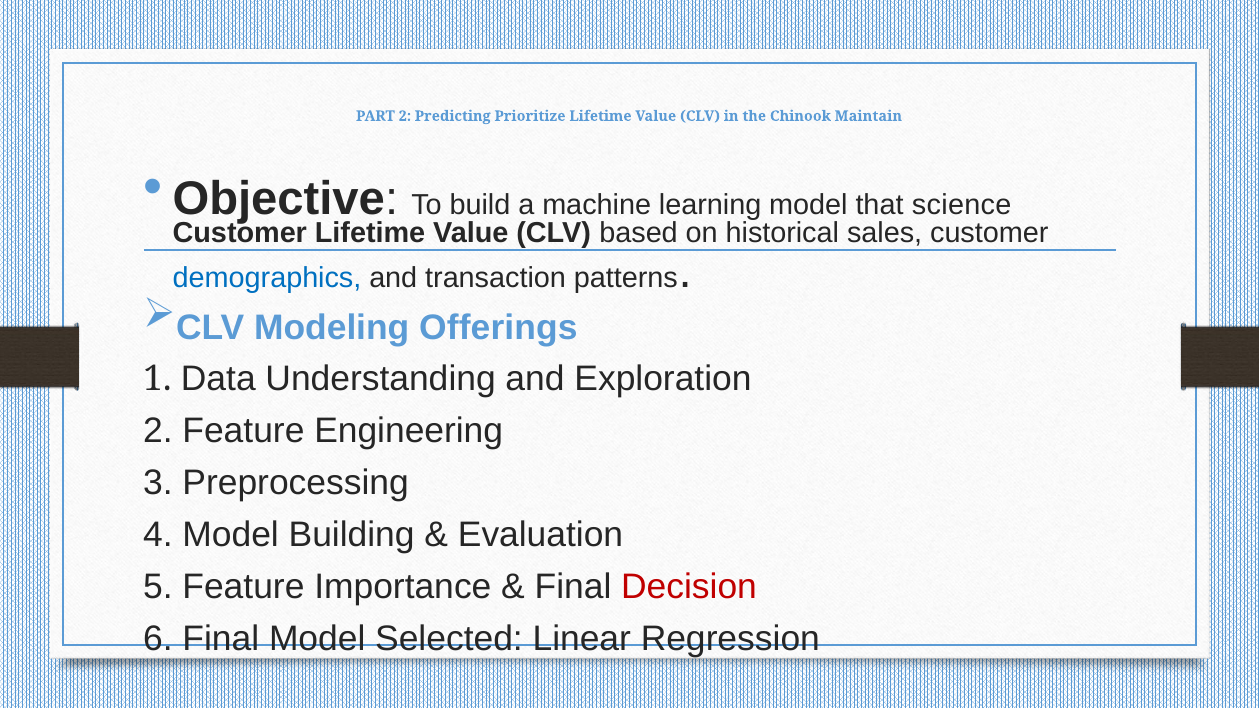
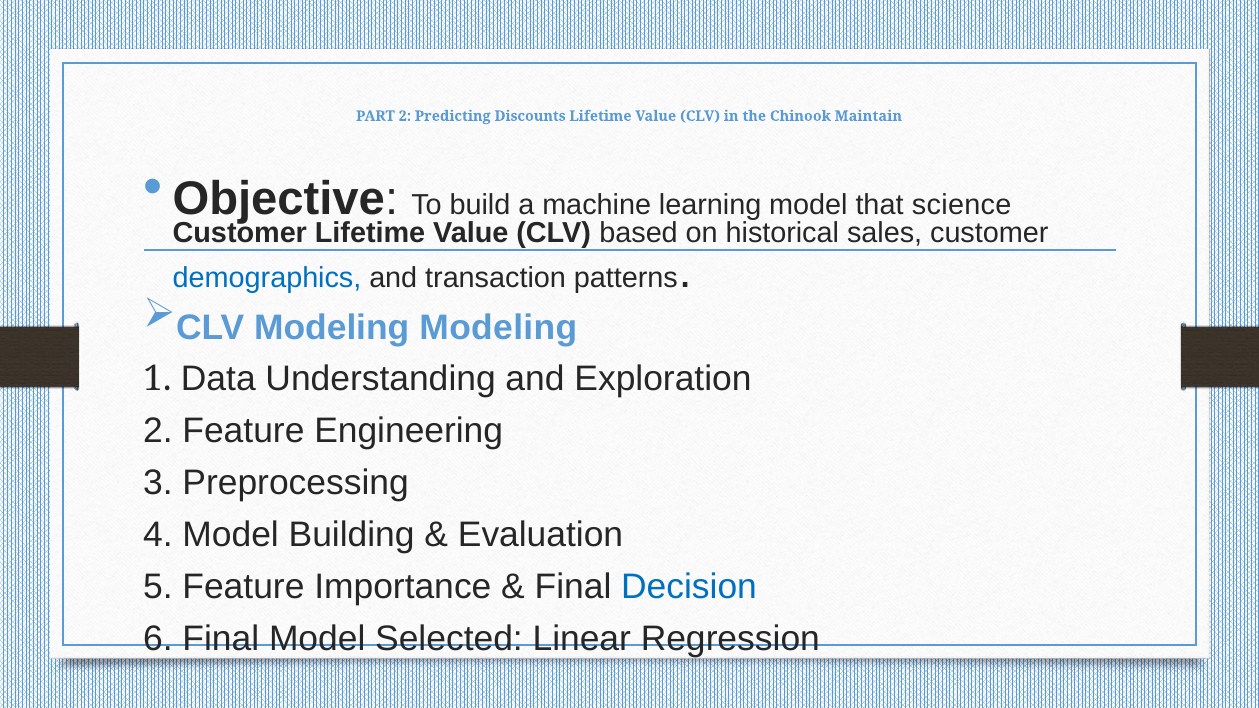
Prioritize: Prioritize -> Discounts (530, 116)
Modeling Offerings: Offerings -> Modeling (498, 328)
Decision colour: red -> blue (689, 587)
